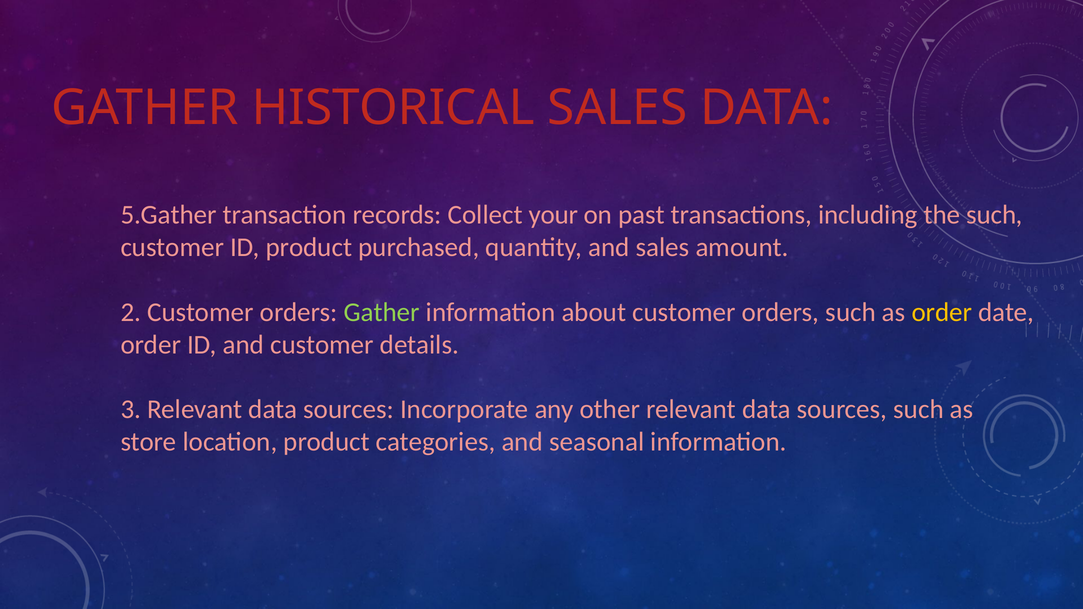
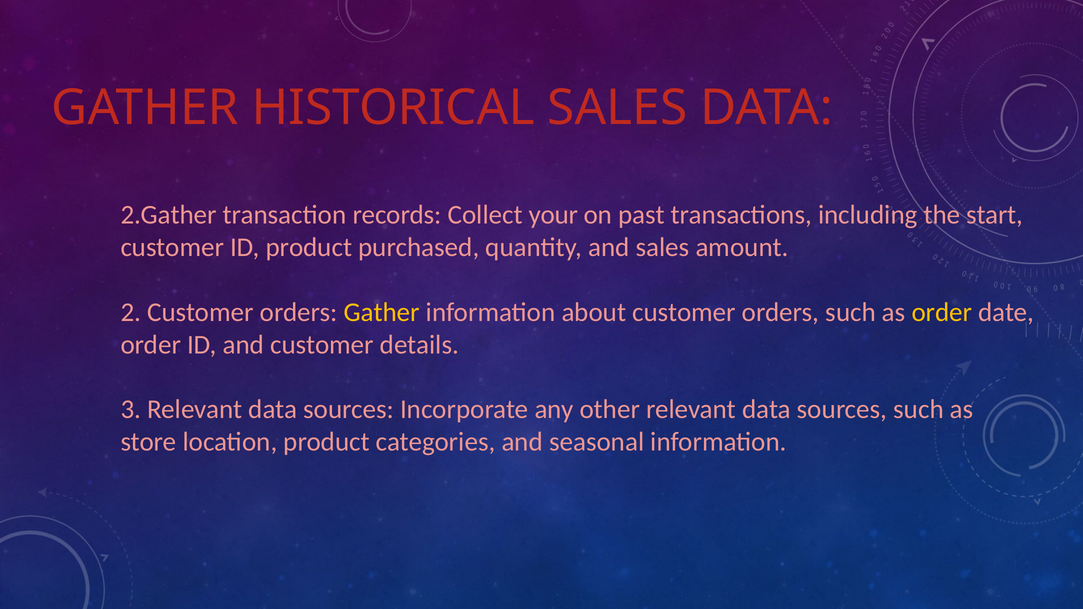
5.Gather: 5.Gather -> 2.Gather (169, 215)
the such: such -> start (995, 215)
Gather colour: light green -> yellow (382, 312)
